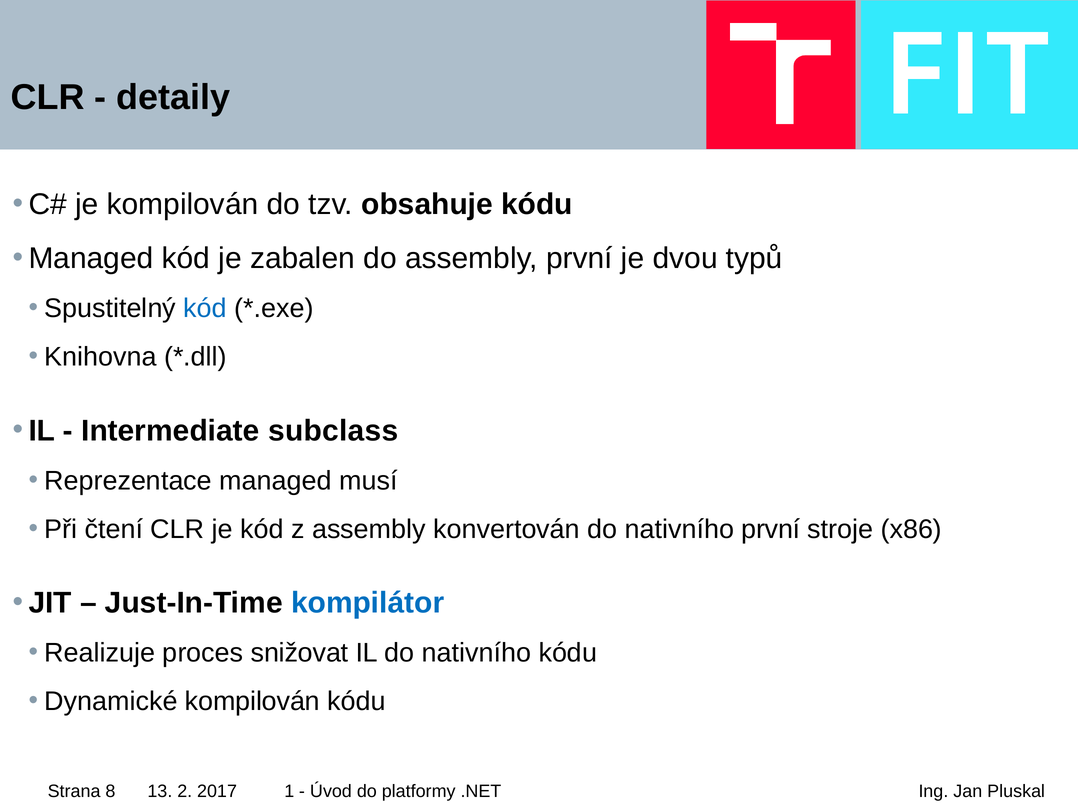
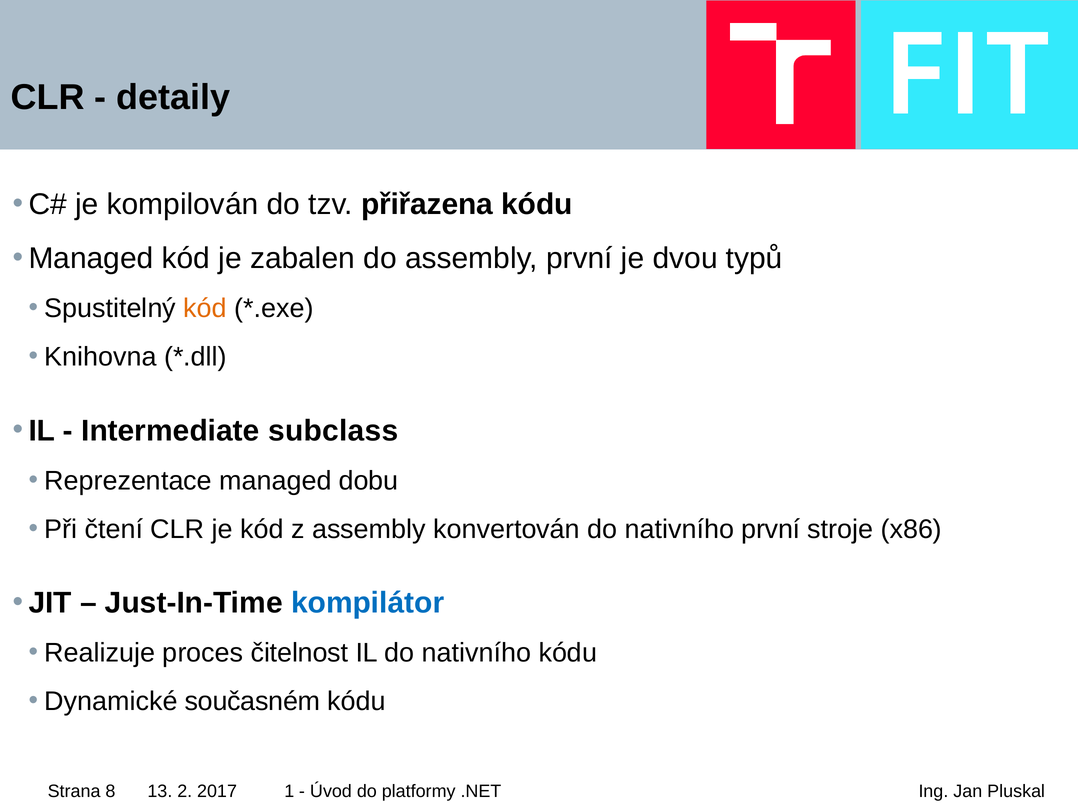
obsahuje: obsahuje -> přiřazena (427, 205)
kód colour: blue -> orange (205, 309)
musí: musí -> dobu (369, 481)
snižovat: snižovat -> čitelnost (299, 653)
Dynamické kompilován: kompilován -> současném (252, 702)
